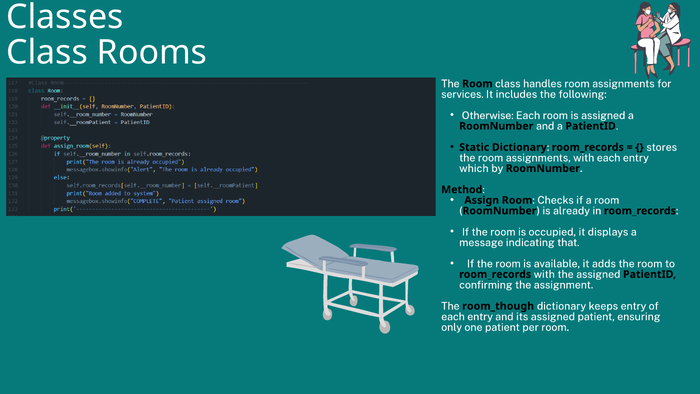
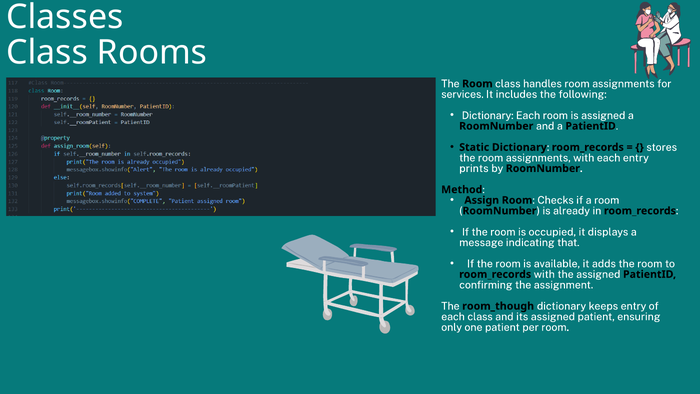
Otherwise: Otherwise -> Dictionary (488, 115)
which: which -> prints (474, 168)
entry: entry -> class (480, 317)
